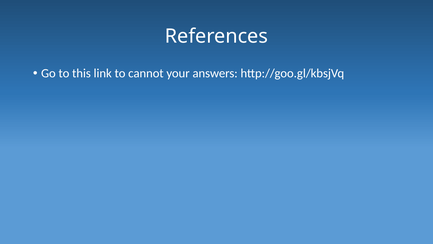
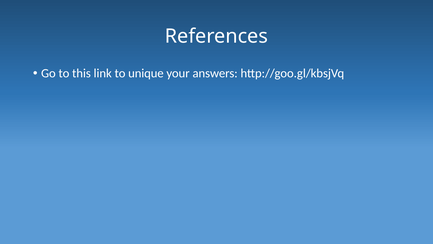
cannot: cannot -> unique (146, 73)
